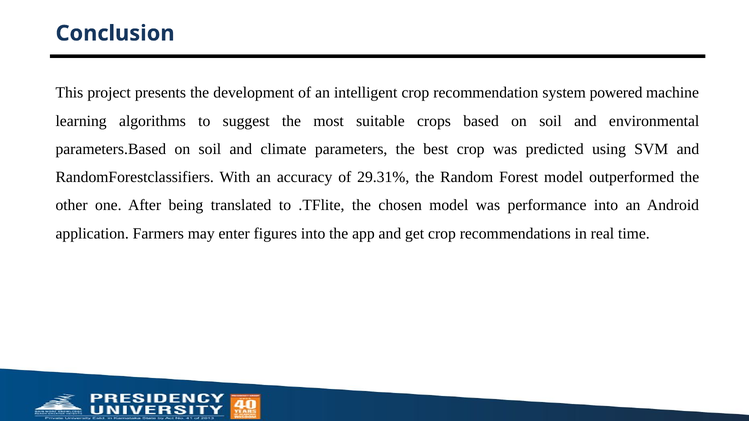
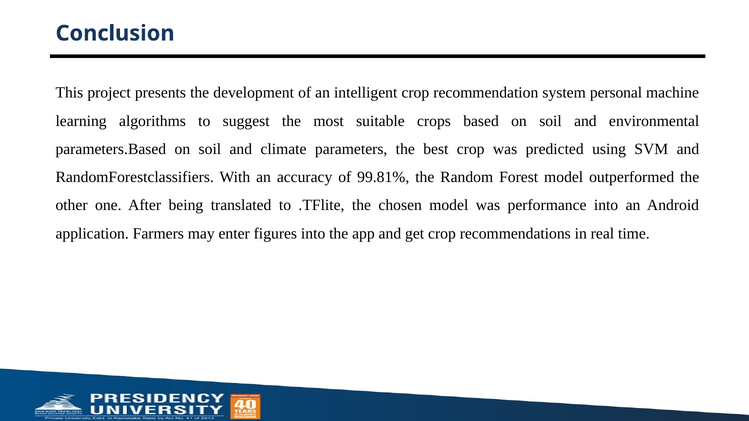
powered: powered -> personal (616, 93)
29.31%: 29.31% -> 99.81% (383, 177)
